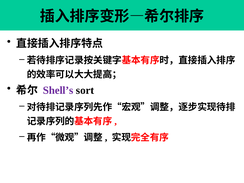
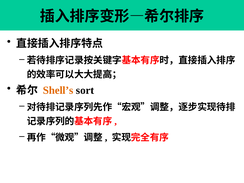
Shell’s colour: purple -> orange (58, 90)
